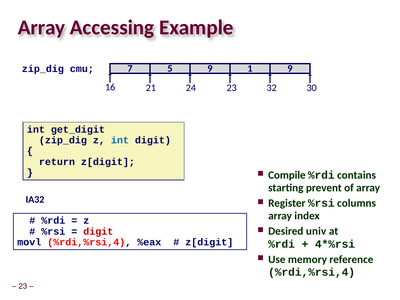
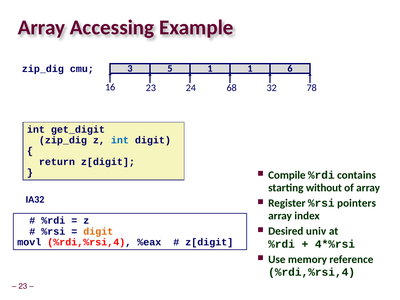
7: 7 -> 3 (130, 68)
5 9: 9 -> 1 (210, 68)
1 9: 9 -> 6 (290, 68)
16 21: 21 -> 23 (151, 88)
24 23: 23 -> 68 (232, 88)
30: 30 -> 78 (312, 88)
prevent: prevent -> without (324, 188)
columns: columns -> pointers (357, 203)
digit colour: red -> orange (98, 231)
